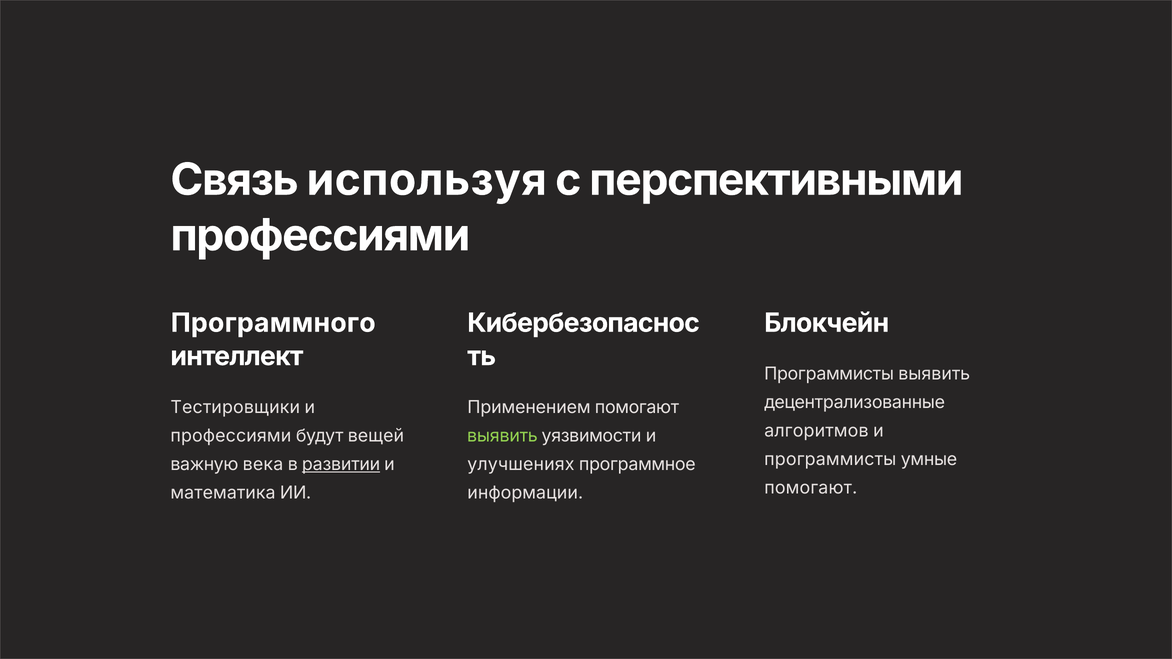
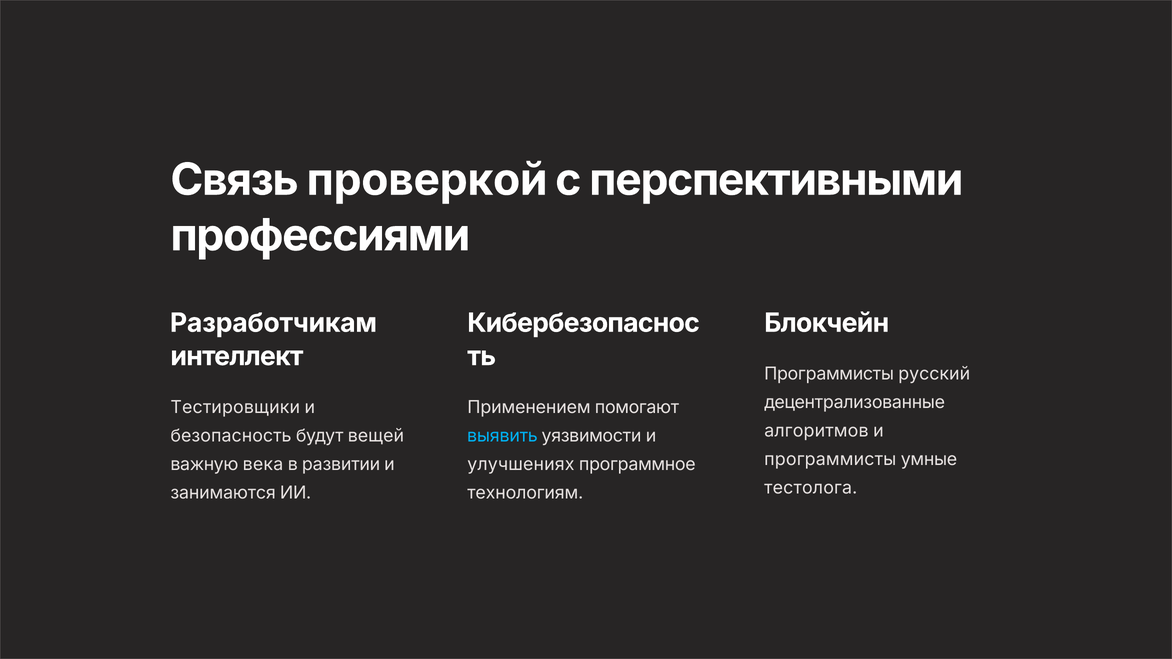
используя: используя -> проверкой (427, 180)
Программного: Программного -> Разработчикам (273, 323)
Программисты выявить: выявить -> русский (934, 374)
профессиями: профессиями -> безопасность (231, 436)
выявить colour: light green -> light blue (502, 436)
развитии underline: present -> none (341, 464)
помогают: помогают -> тестолога (811, 488)
математика: математика -> занимаются (223, 493)
информации: информации -> технологиям (525, 493)
